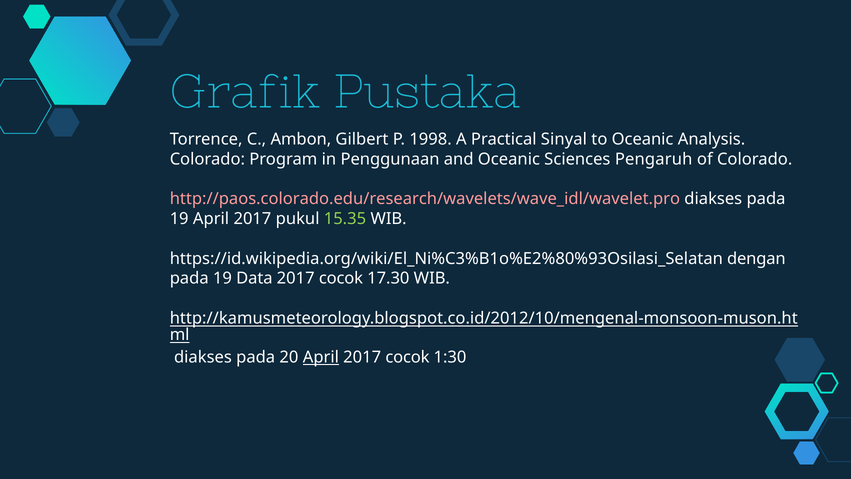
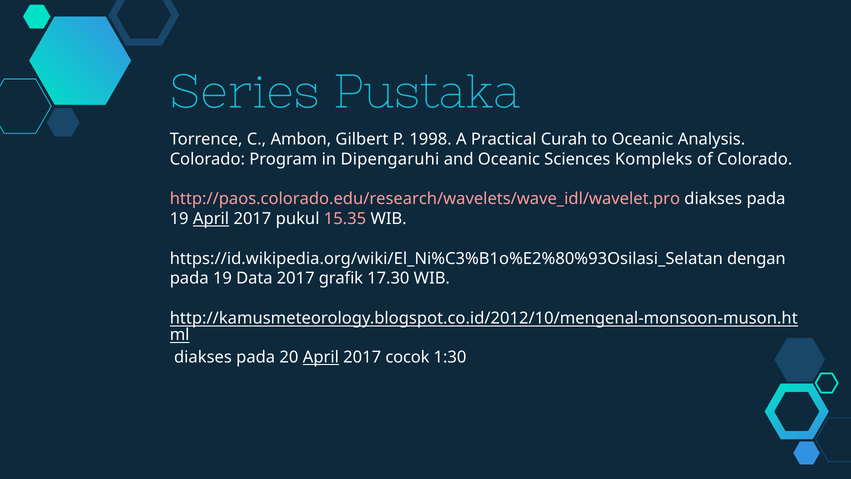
Grafik: Grafik -> Series (245, 92)
Sinyal: Sinyal -> Curah (564, 139)
Penggunaan: Penggunaan -> Dipengaruhi (390, 159)
Pengaruh: Pengaruh -> Kompleks (654, 159)
April underline: none -> present (211, 219)
15.35 colour: light green -> pink (345, 219)
cocok: cocok -> grafik (341, 278)
